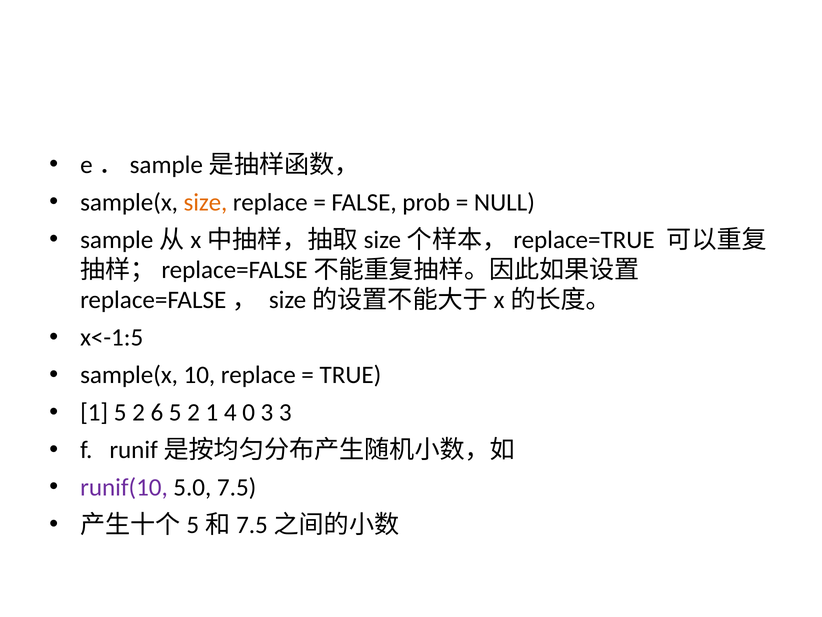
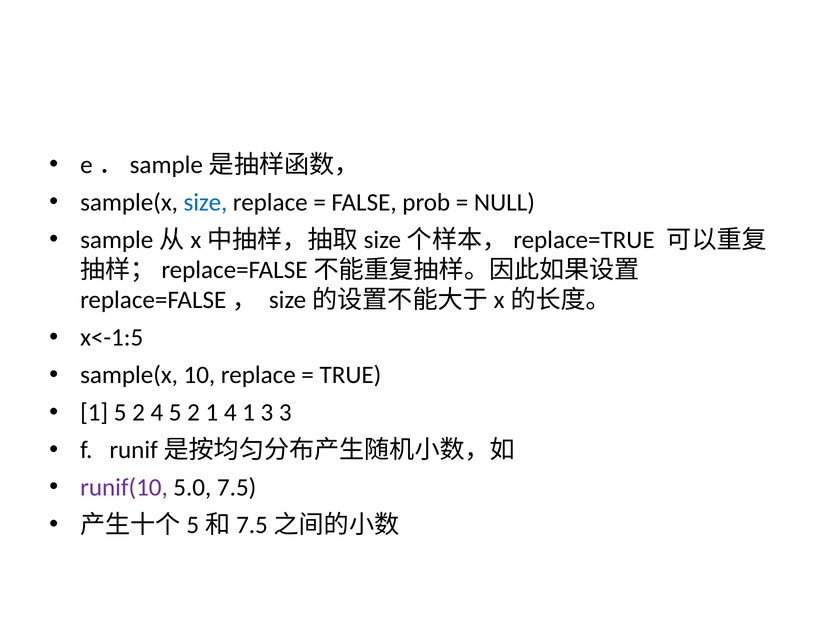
size colour: orange -> blue (205, 202)
2 6: 6 -> 4 (157, 412)
4 0: 0 -> 1 (249, 412)
